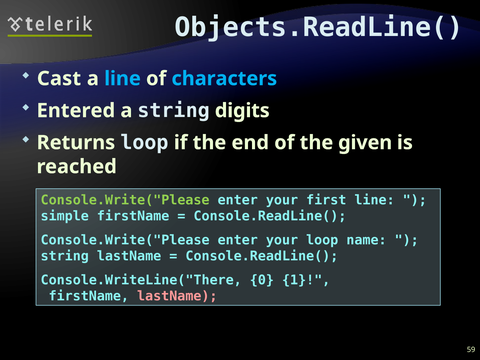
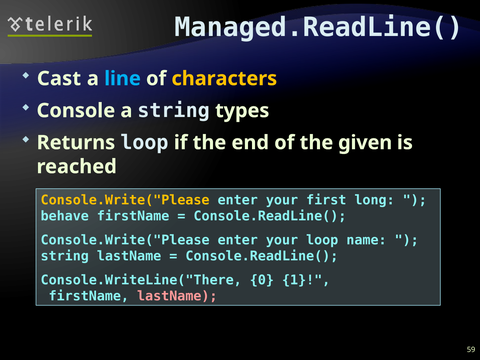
Objects.ReadLine(: Objects.ReadLine( -> Managed.ReadLine( (319, 27)
characters colour: light blue -> yellow (224, 79)
Entered: Entered -> Console (76, 111)
digits: digits -> types (242, 111)
Console.Write("Please colour: light green -> yellow (125, 200)
first line: line -> long (375, 200)
simple: simple -> behave (65, 216)
